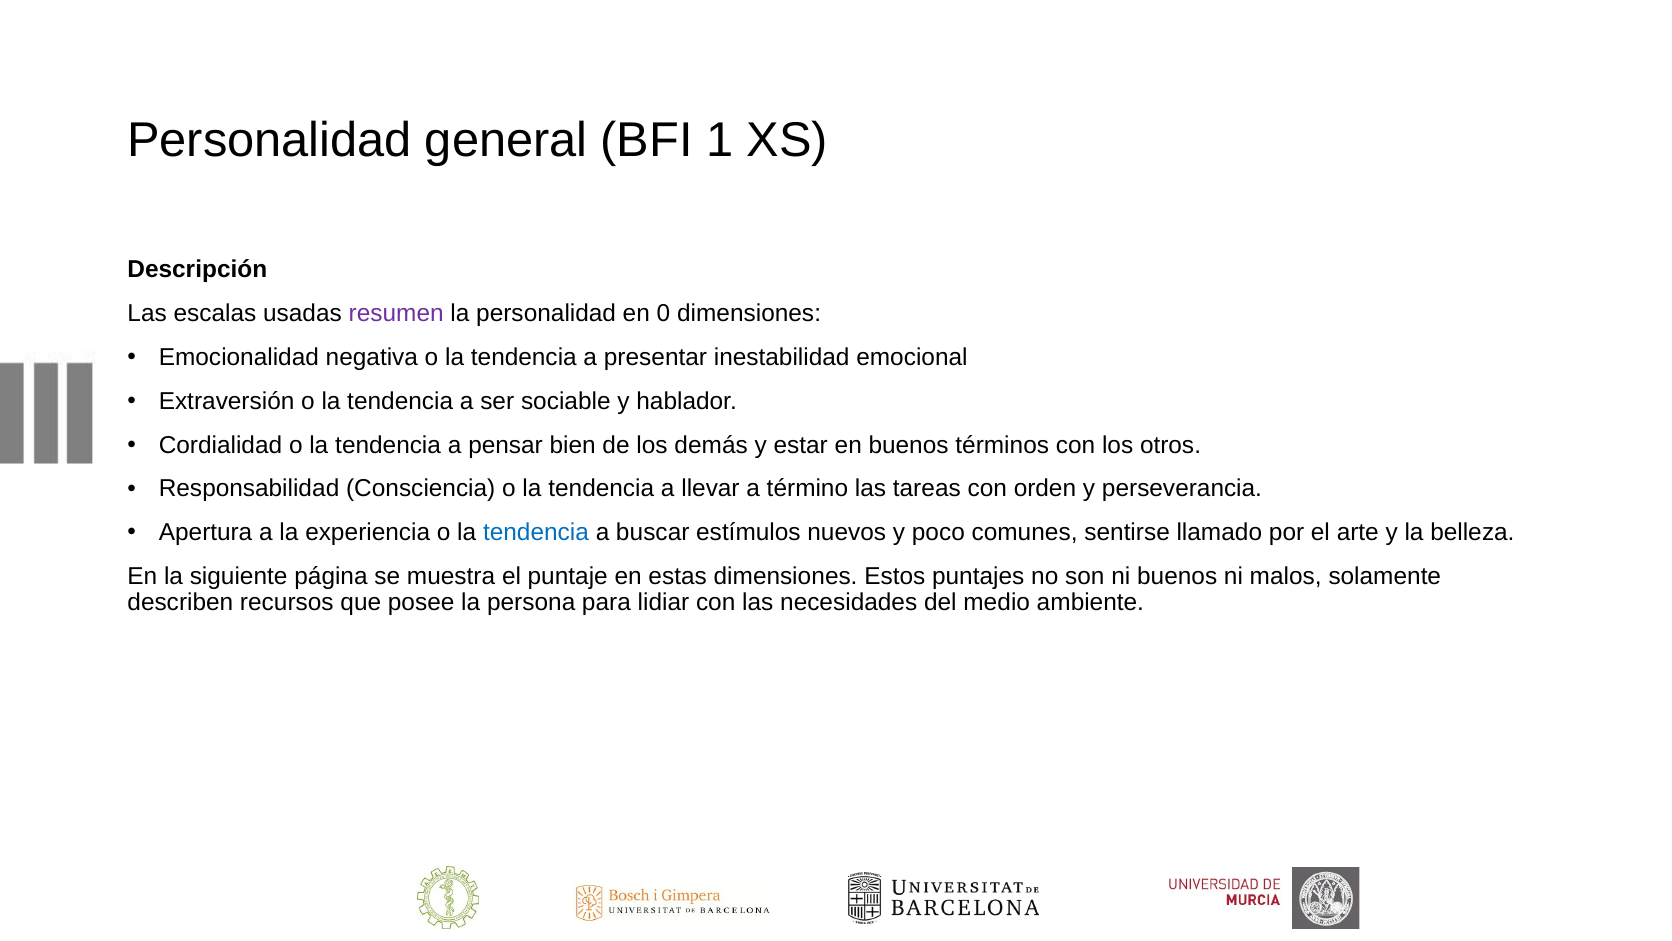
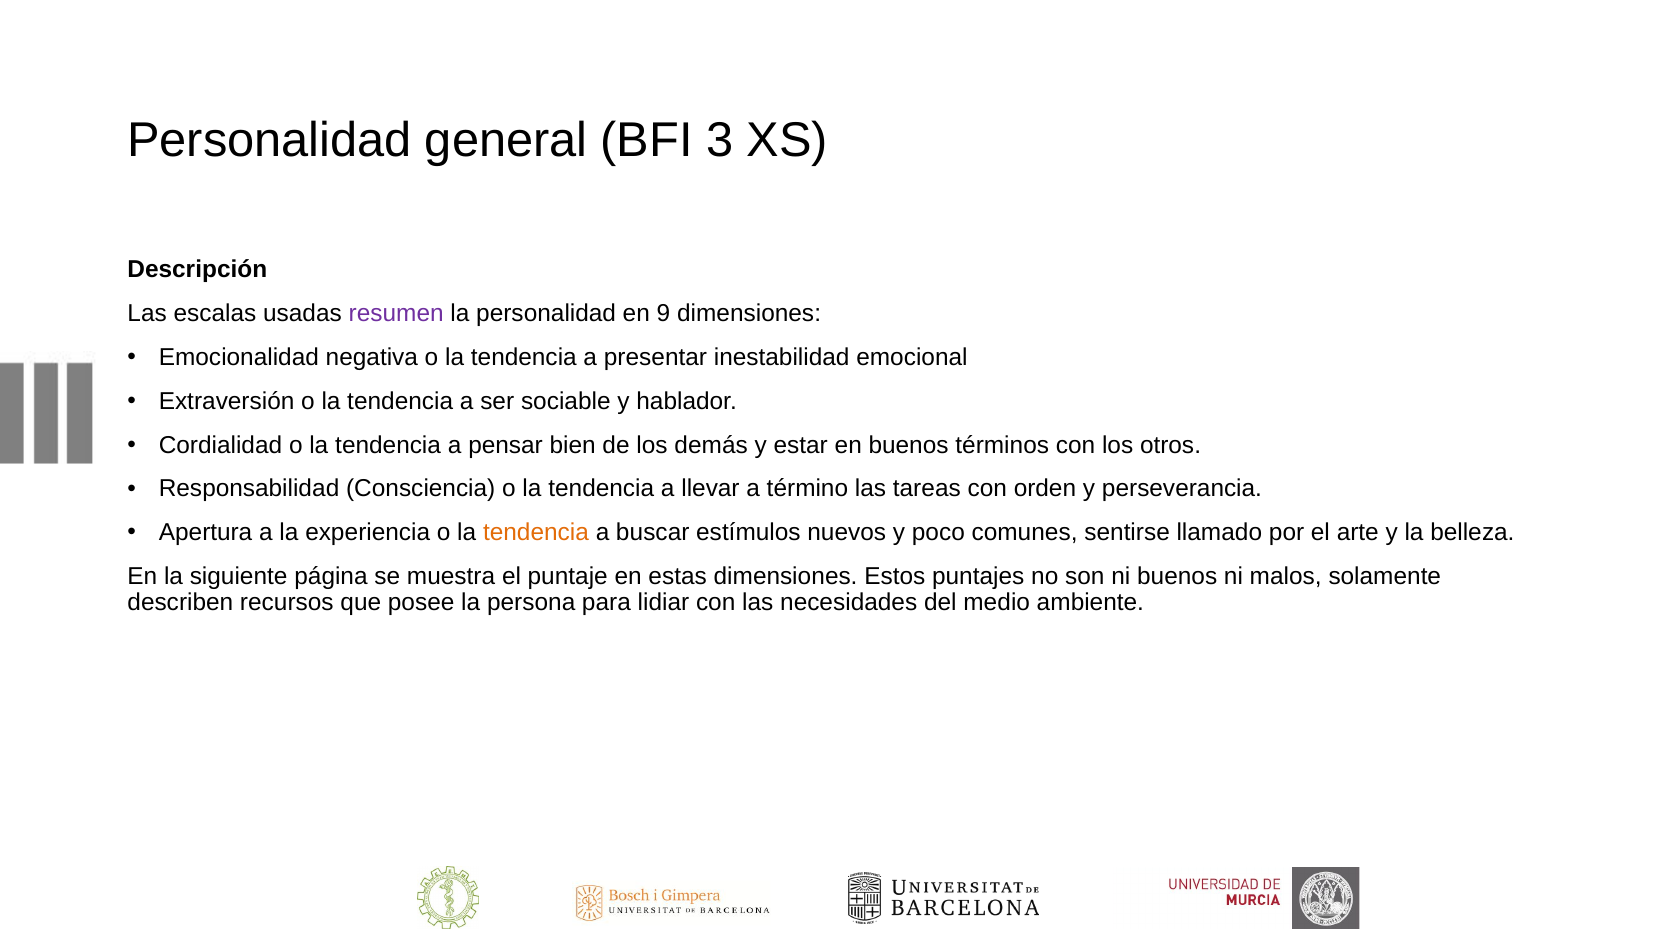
1: 1 -> 3 (720, 141)
0: 0 -> 9 (664, 313)
tendencia colour: blue -> orange (536, 532)
